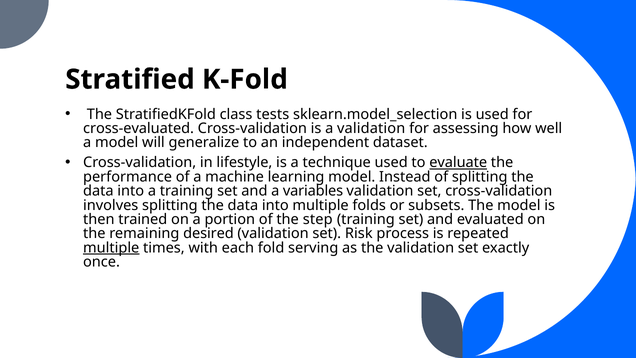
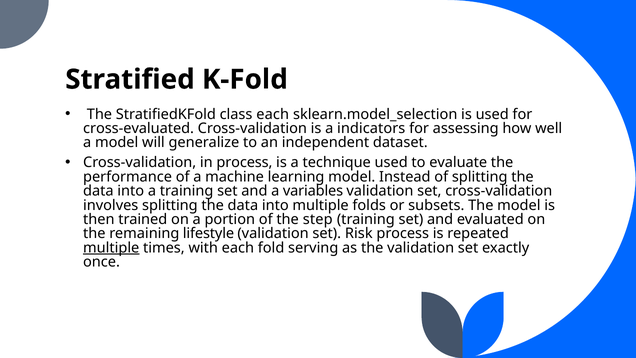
class tests: tests -> each (273, 114)
a validation: validation -> indicators (371, 128)
in lifestyle: lifestyle -> process (244, 163)
evaluate underline: present -> none (458, 163)
desired: desired -> lifestyle (208, 233)
